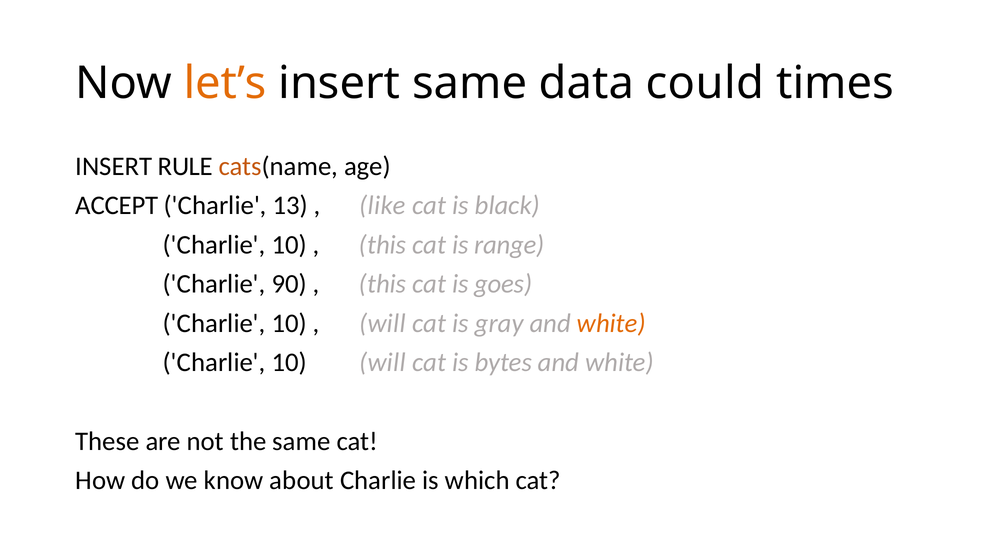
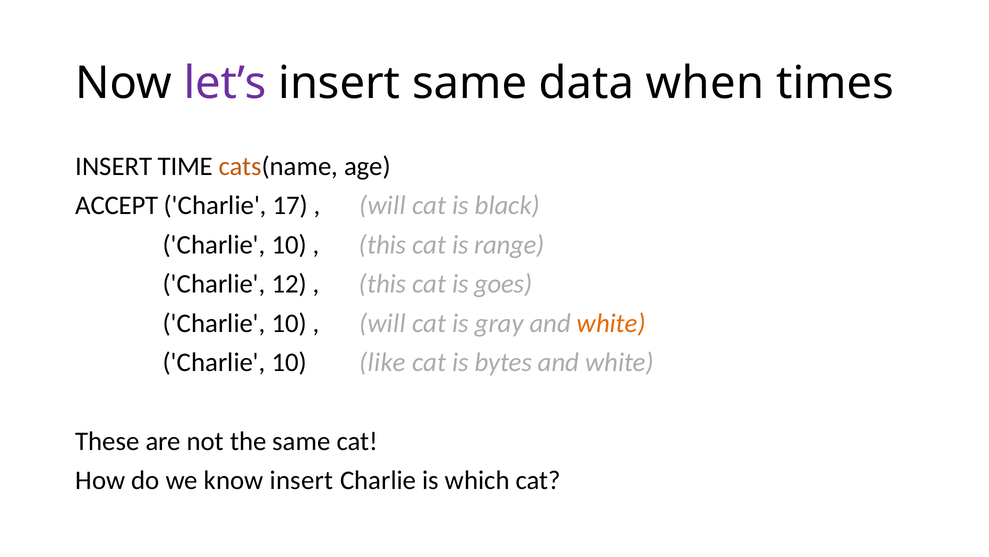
let’s colour: orange -> purple (225, 83)
could: could -> when (705, 83)
RULE: RULE -> TIME (185, 166)
13: 13 -> 17 (290, 205)
like: like -> will (383, 205)
90: 90 -> 12 (289, 284)
10 will: will -> like (383, 362)
know about: about -> insert (302, 480)
